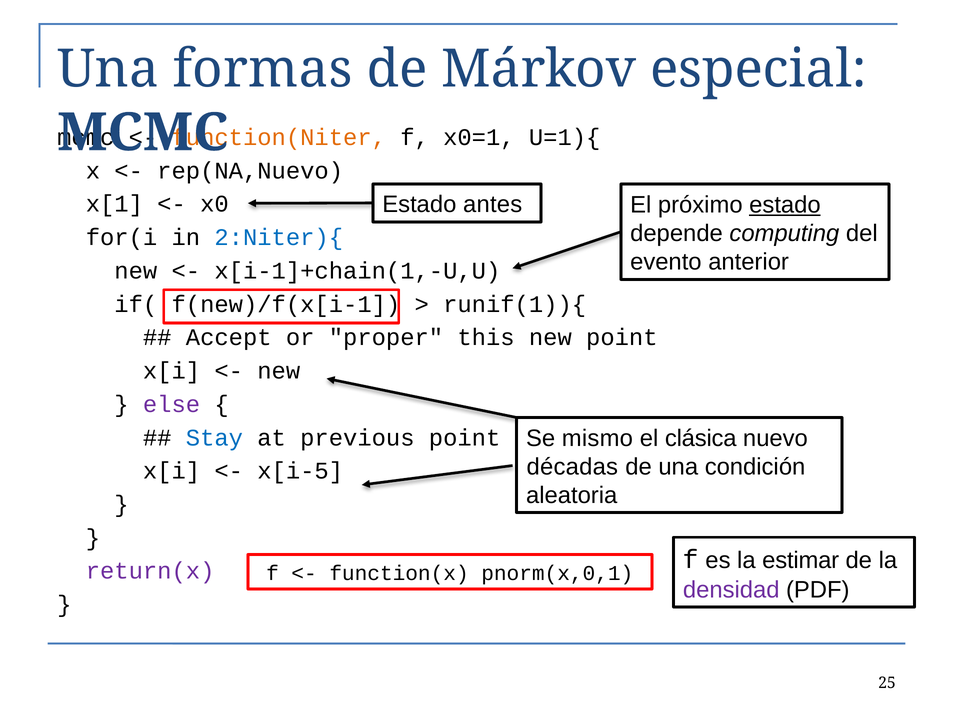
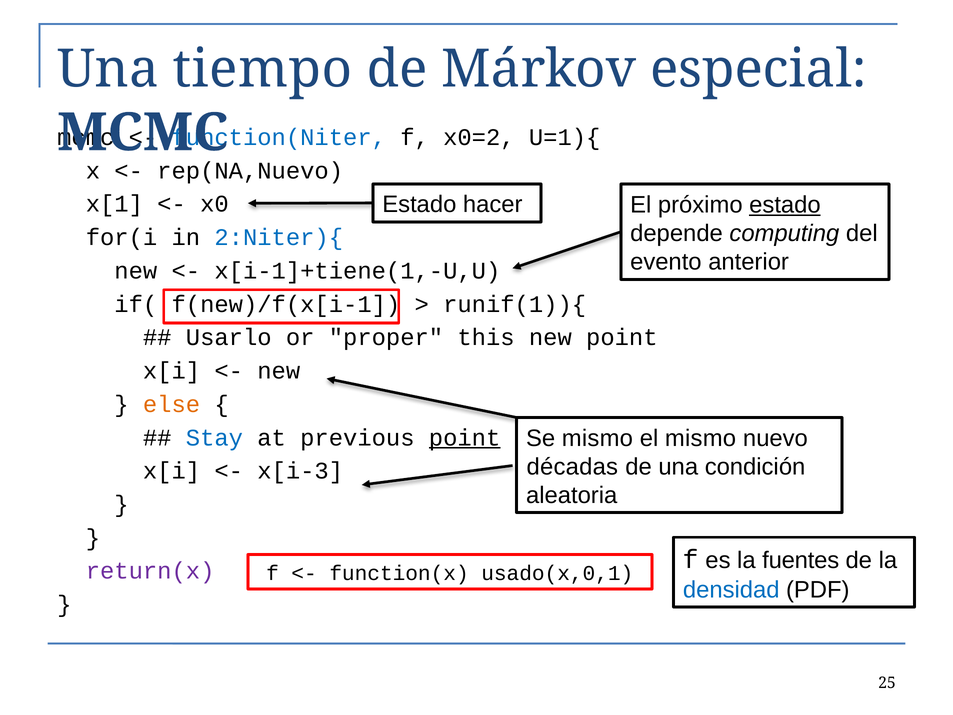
formas: formas -> tiempo (263, 69)
function(Niter colour: orange -> blue (279, 137)
x0=1: x0=1 -> x0=2 (479, 137)
antes: antes -> hacer (493, 205)
x[i-1]+chain(1,-U,U: x[i-1]+chain(1,-U,U -> x[i-1]+tiene(1,-U,U (357, 271)
Accept: Accept -> Usarlo (229, 337)
else colour: purple -> orange (172, 404)
el clásica: clásica -> mismo (701, 438)
point underline: none -> present (465, 437)
x[i-5: x[i-5 -> x[i-3 (300, 471)
pnorm(x,0,1: pnorm(x,0,1 -> usado(x,0,1 (557, 573)
estimar: estimar -> fuentes (801, 560)
densidad colour: purple -> blue (731, 589)
